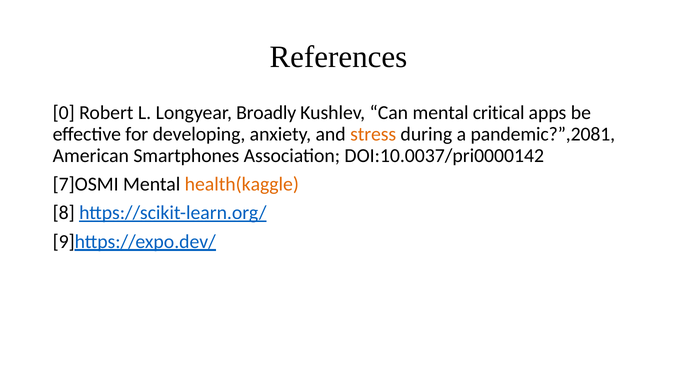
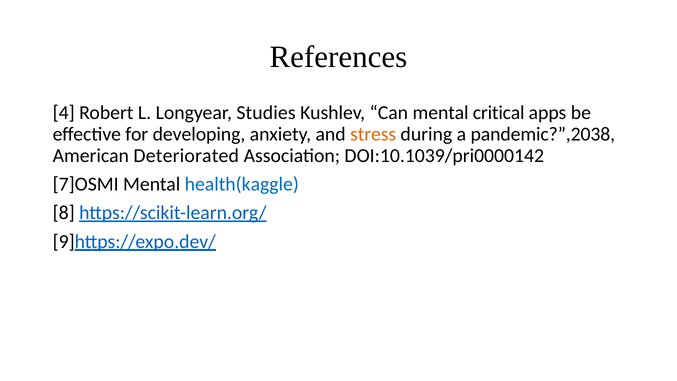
0: 0 -> 4 (64, 113)
Broadly: Broadly -> Studies (266, 113)
pandemic?”,2081: pandemic?”,2081 -> pandemic?”,2038 (543, 134)
Smartphones: Smartphones -> Deteriorated (186, 156)
DOI:10.0037/pri0000142: DOI:10.0037/pri0000142 -> DOI:10.1039/pri0000142 (444, 156)
health(kaggle colour: orange -> blue (242, 184)
